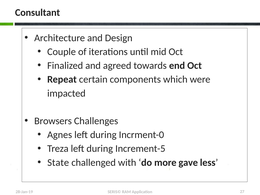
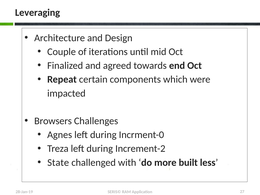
Consultant: Consultant -> Leveraging (38, 13)
Increment-5: Increment-5 -> Increment-2 (140, 149)
gave: gave -> built (188, 162)
